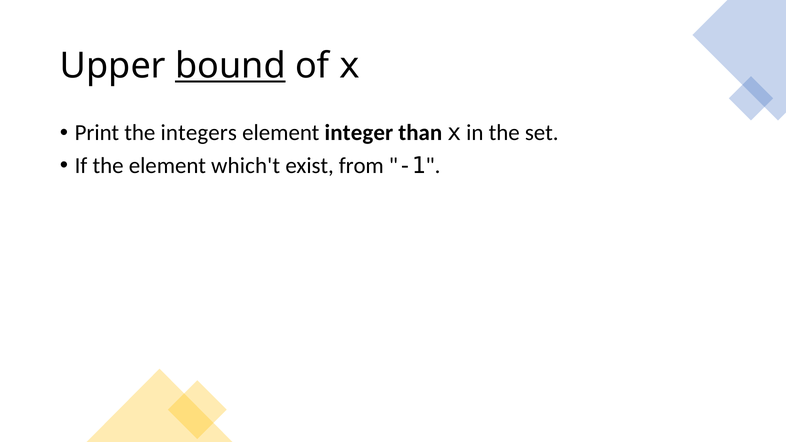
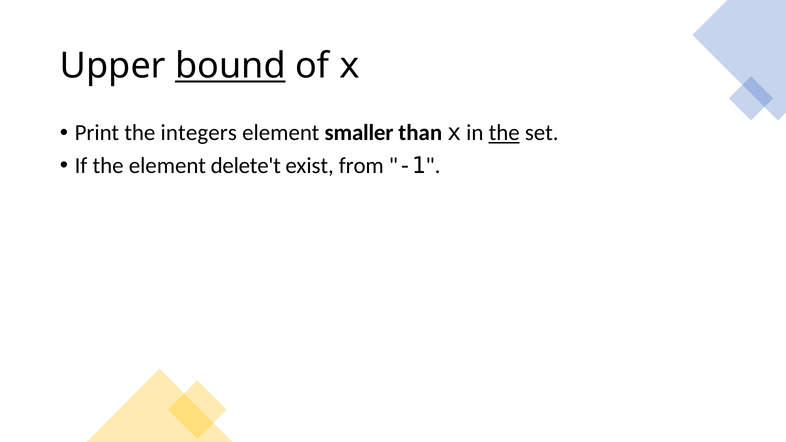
integer: integer -> smaller (359, 133)
the underline: none -> present (504, 133)
which't: which't -> delete't (246, 166)
